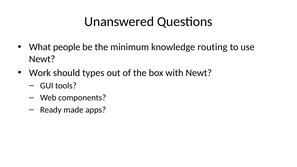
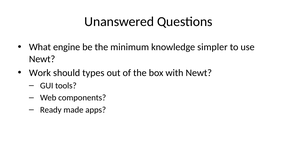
people: people -> engine (67, 47)
routing: routing -> simpler (212, 47)
